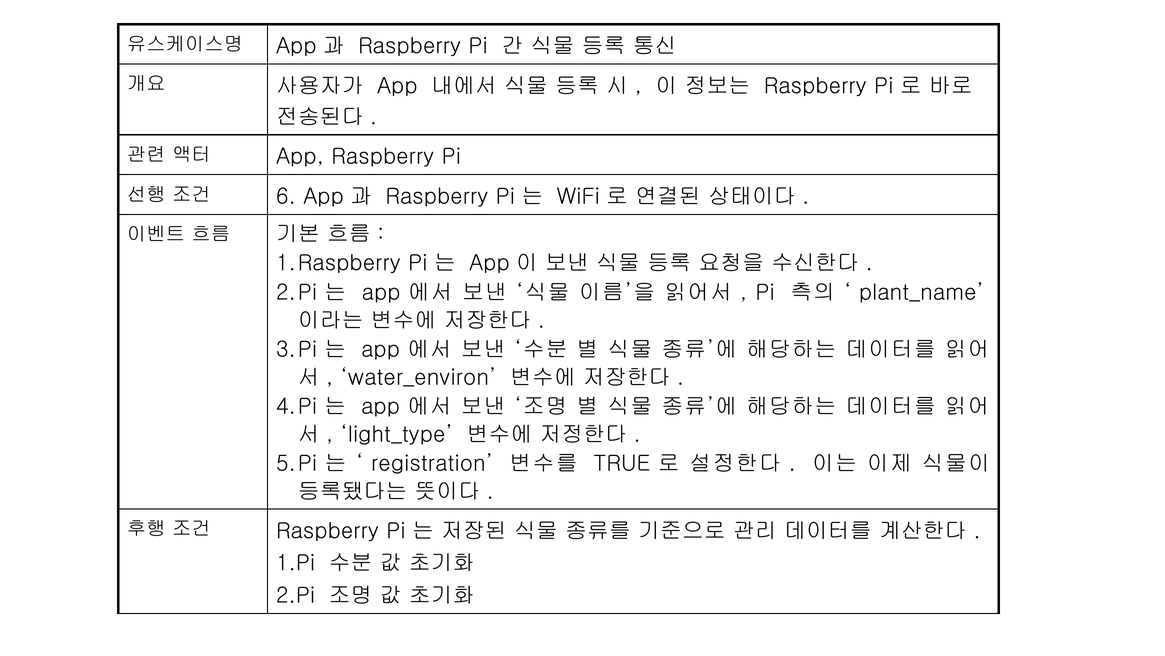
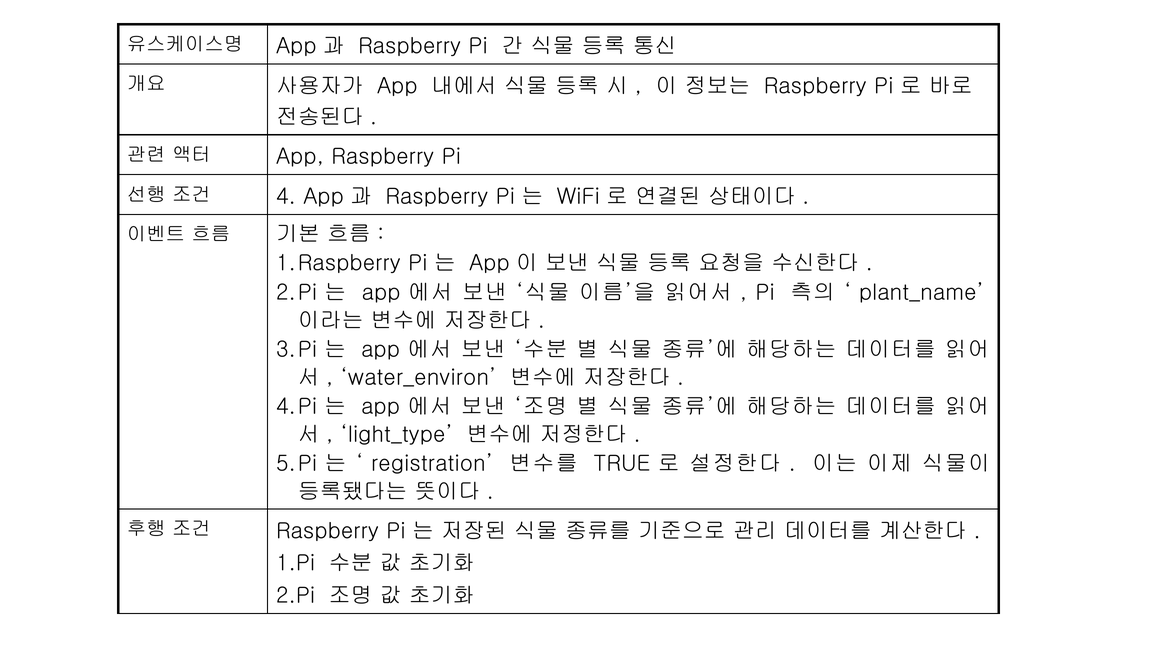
6: 6 -> 4 (286, 196)
